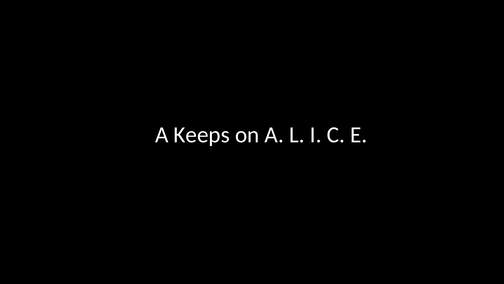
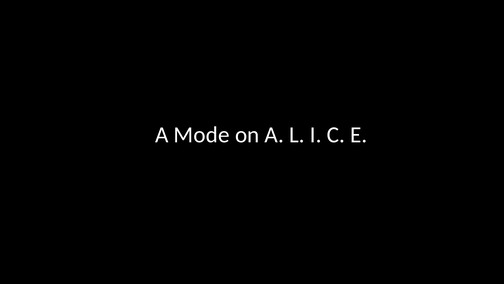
Keeps: Keeps -> Mode (202, 135)
